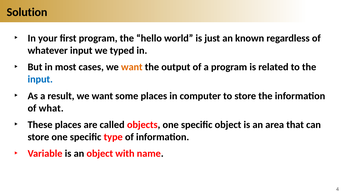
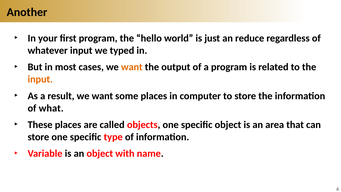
Solution: Solution -> Another (27, 12)
known: known -> reduce (250, 38)
input colour: blue -> orange (40, 79)
